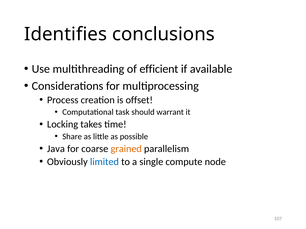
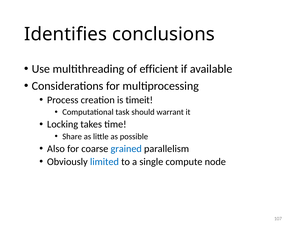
offset: offset -> timeit (139, 100)
Java: Java -> Also (56, 149)
grained colour: orange -> blue (126, 149)
